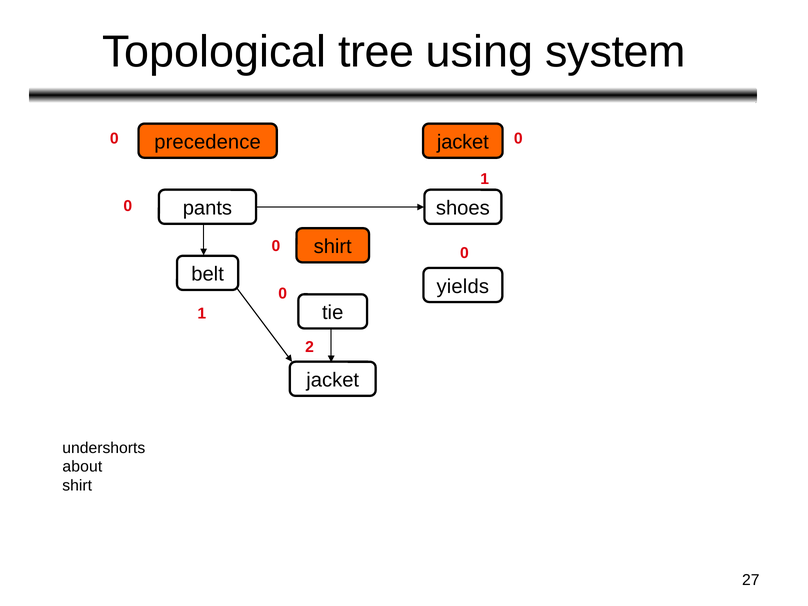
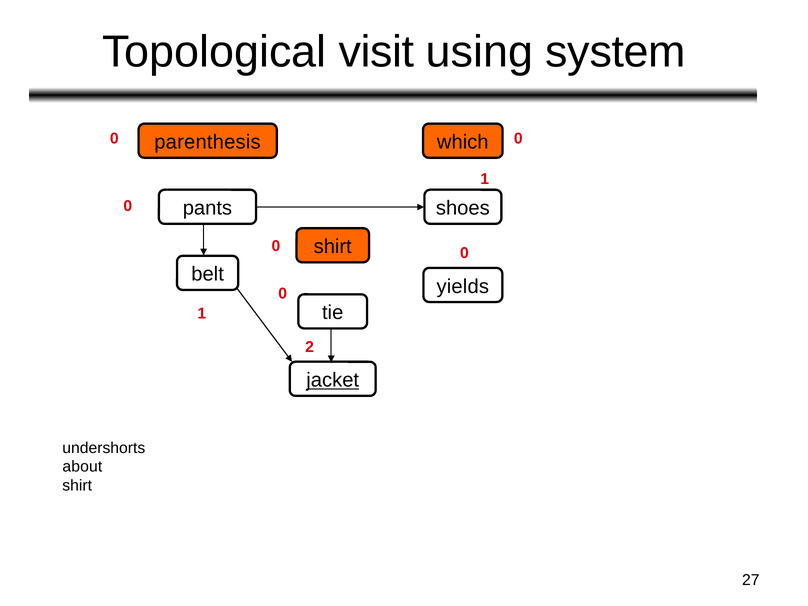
tree: tree -> visit (376, 52)
precedence: precedence -> parenthesis (207, 142)
jacket: jacket -> which (463, 142)
jacket underline: none -> present (333, 380)
